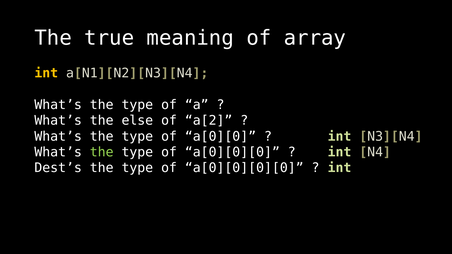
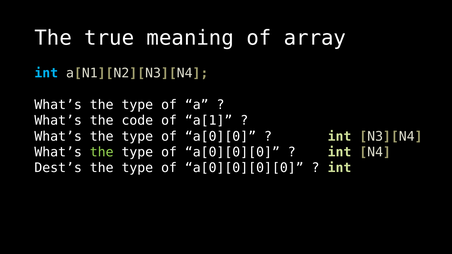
int colour: yellow -> light blue (46, 73)
else: else -> code (137, 121)
a[2: a[2 -> a[1 (209, 121)
